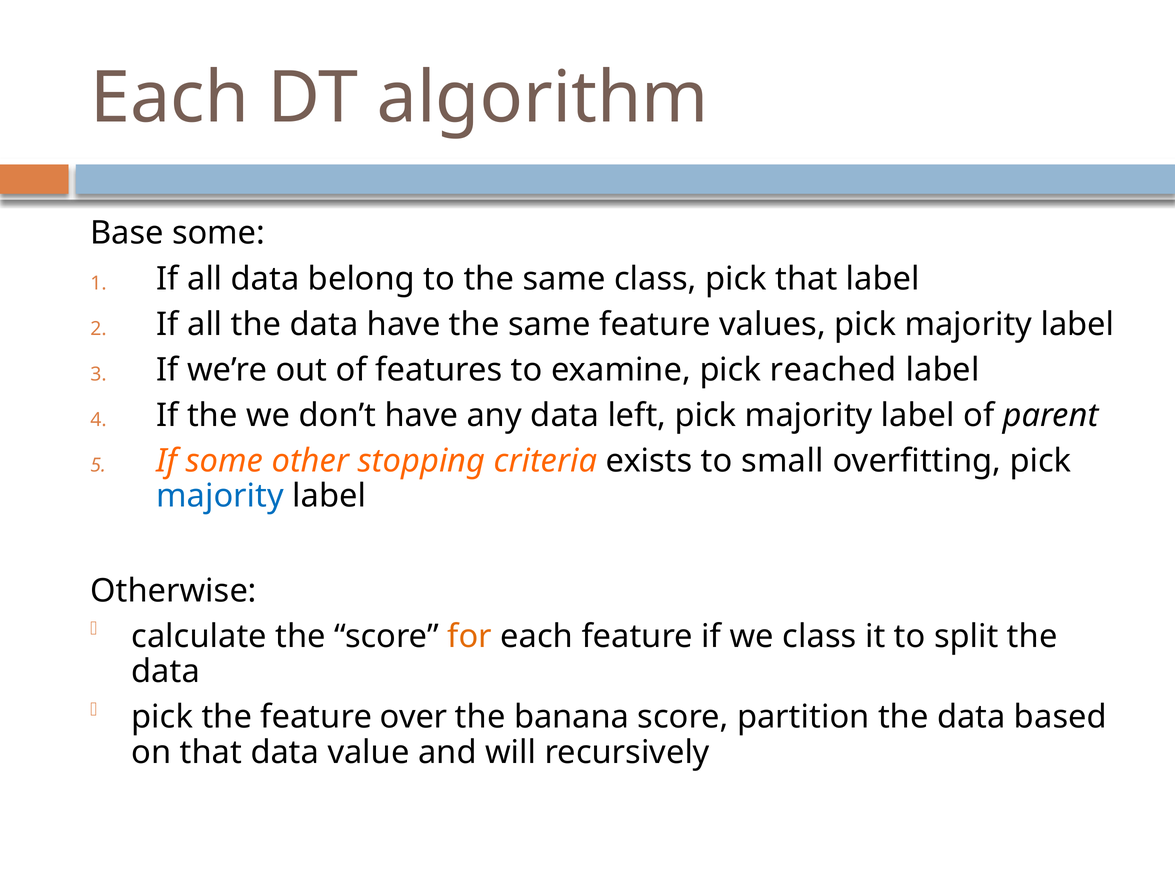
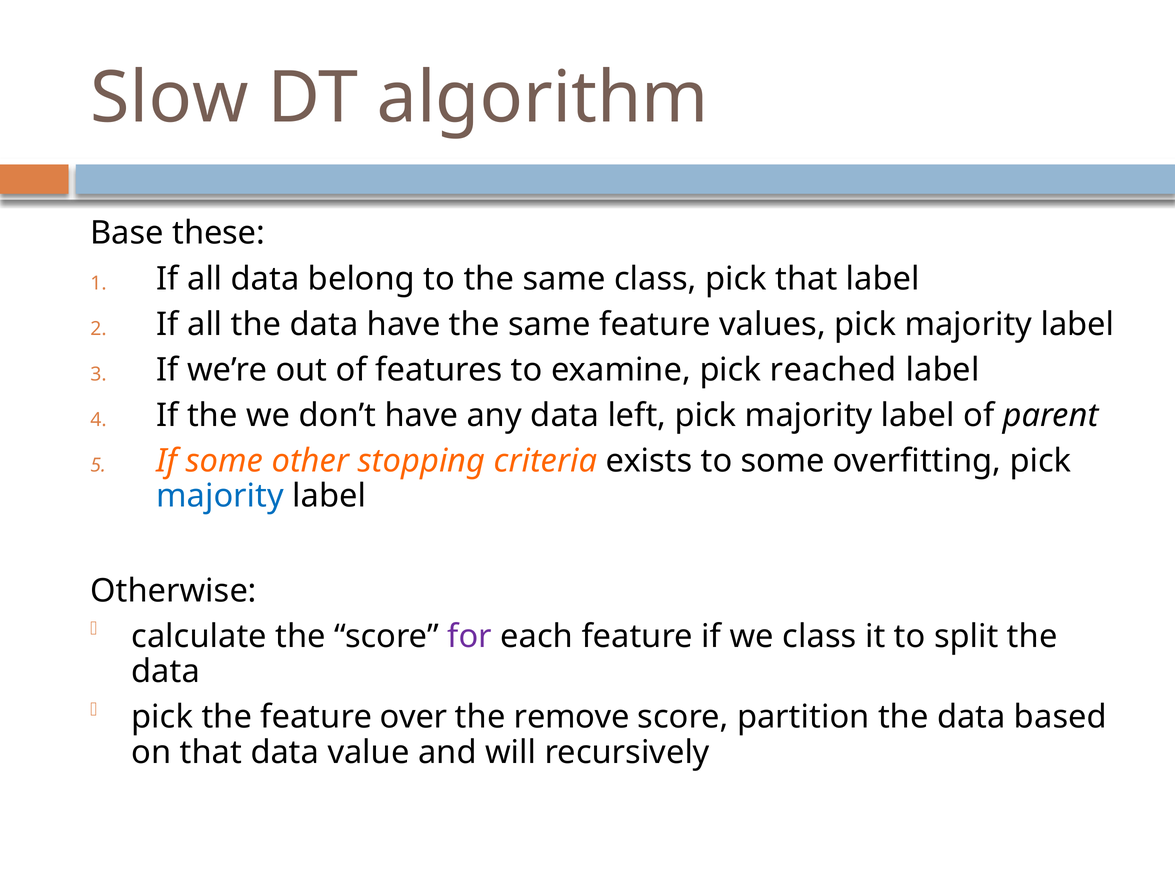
Each: Each -> Slow (170, 98)
Base some: some -> these (219, 233)
to small: small -> some (783, 461)
for colour: orange -> purple (470, 637)
banana: banana -> remove (572, 717)
